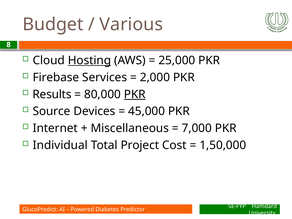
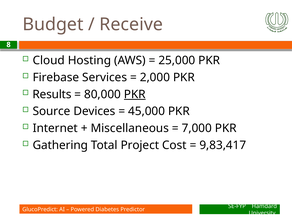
Various: Various -> Receive (131, 24)
Hosting underline: present -> none (89, 60)
Individual: Individual -> Gathering (60, 145)
1,50,000: 1,50,000 -> 9,83,417 (223, 145)
